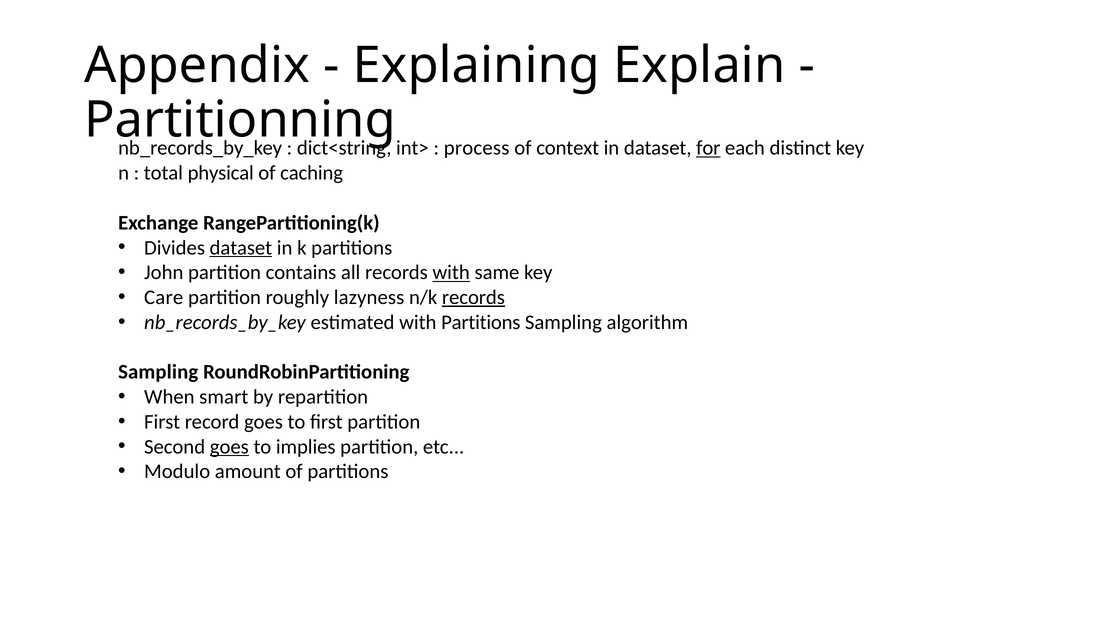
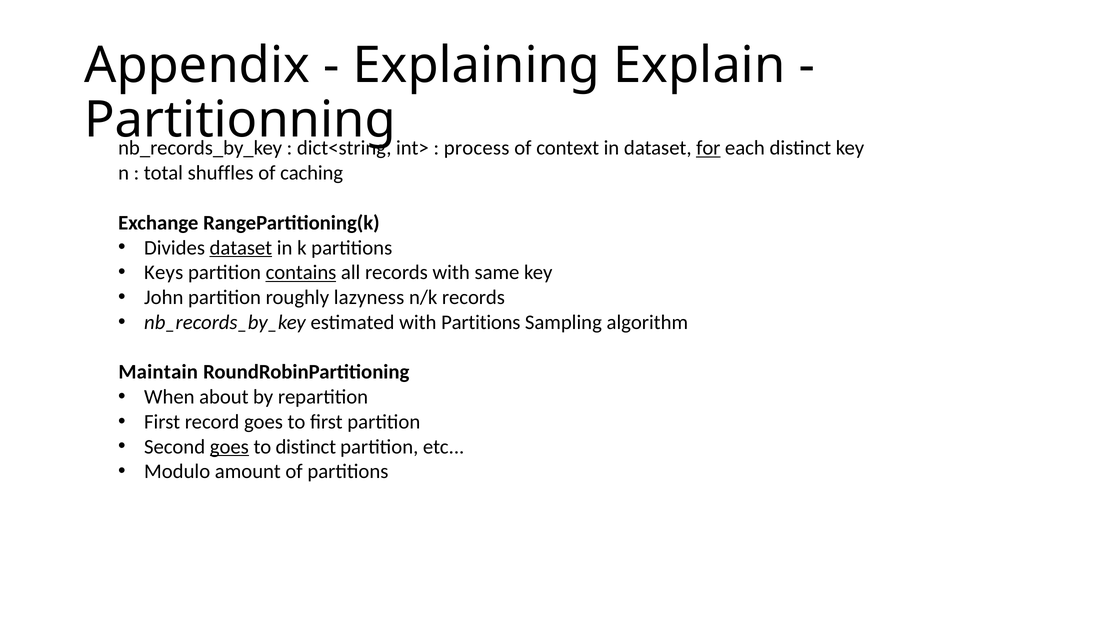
physical: physical -> shuffles (221, 173)
John: John -> Keys (164, 273)
contains underline: none -> present (301, 273)
with underline: present -> none (451, 273)
Care: Care -> John (164, 297)
records underline: present -> none (473, 297)
Sampling: Sampling -> Maintain (158, 372)
smart: smart -> about (224, 397)
to implies: implies -> distinct (306, 447)
